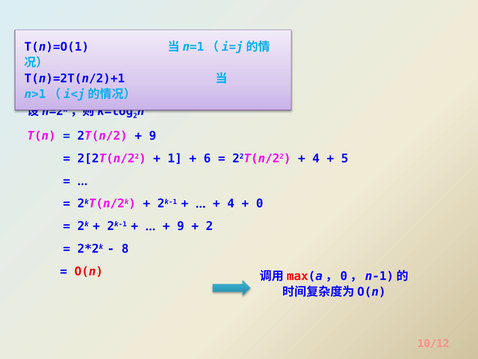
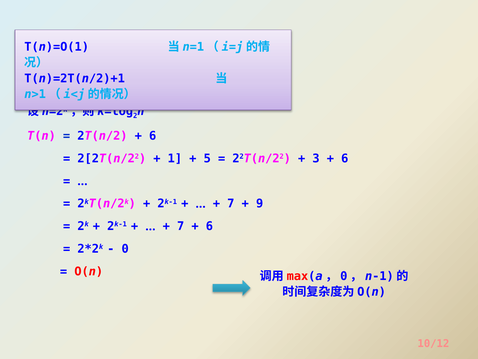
9: 9 -> 6 (153, 136)
6: 6 -> 5 (207, 158)
4: 4 -> 3 (316, 158)
5: 5 -> 6 (345, 158)
4: 4 -> 7 (231, 203)
0: 0 -> 9 (260, 203)
9: 9 -> 7 (181, 226)
2: 2 -> 6 (209, 226)
8: 8 -> 0 (125, 249)
